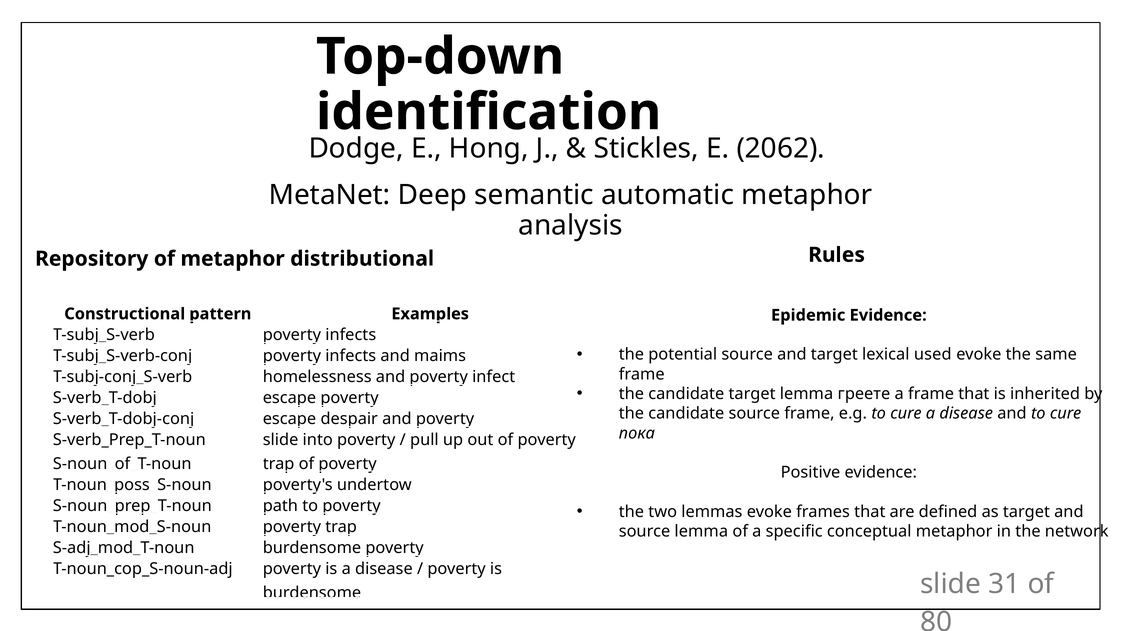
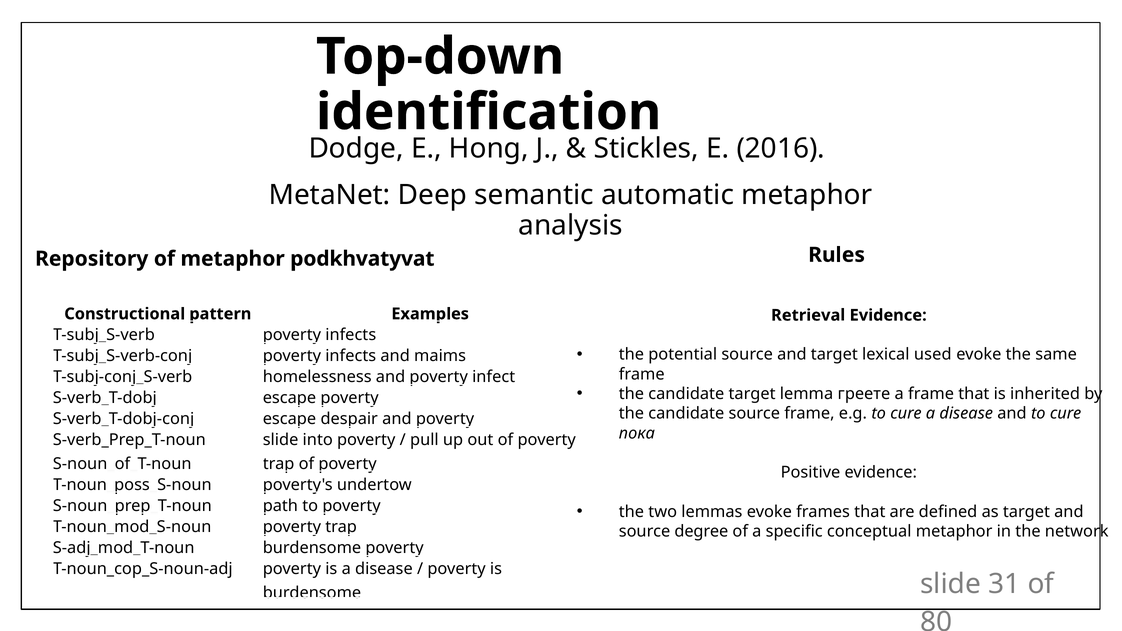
2062: 2062 -> 2016 (781, 148)
distributional: distributional -> podkhvatyvat (362, 259)
Epidemic: Epidemic -> Retrieval (808, 315)
source lemma: lemma -> degree (701, 531)
